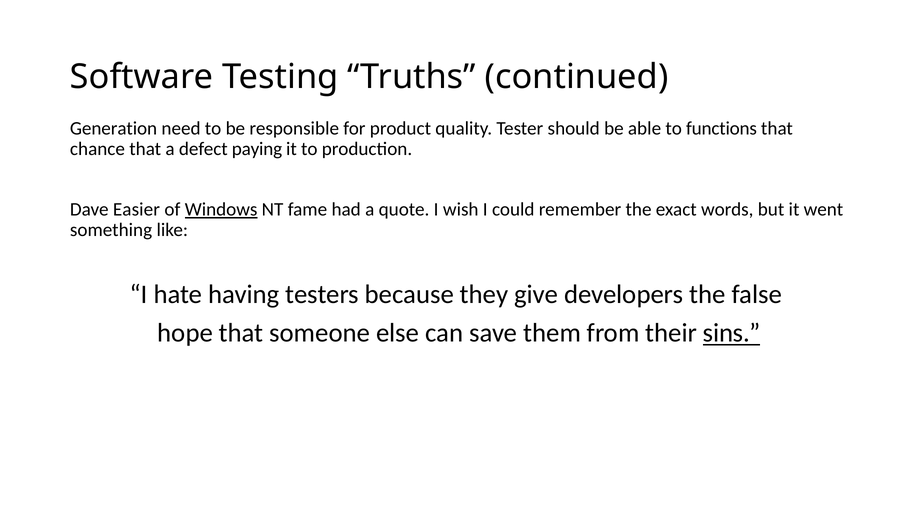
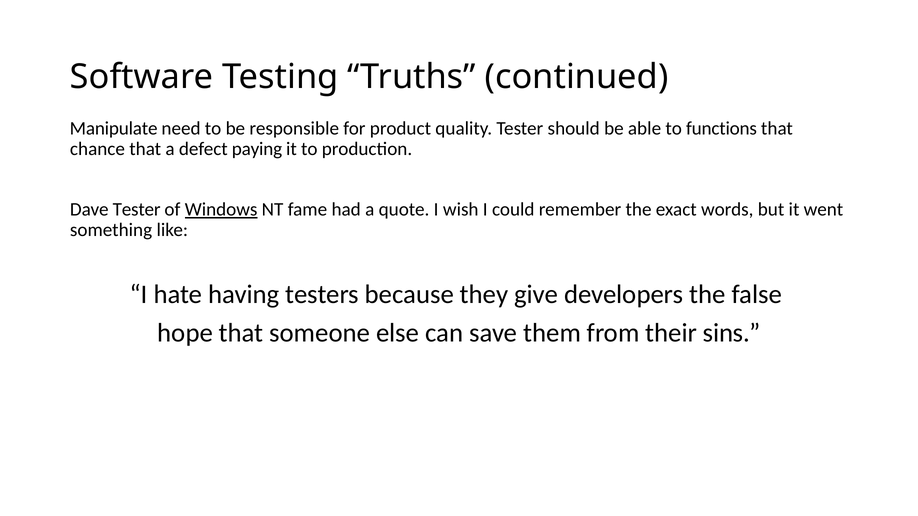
Generation: Generation -> Manipulate (114, 129)
Dave Easier: Easier -> Tester (137, 210)
sins underline: present -> none (732, 333)
